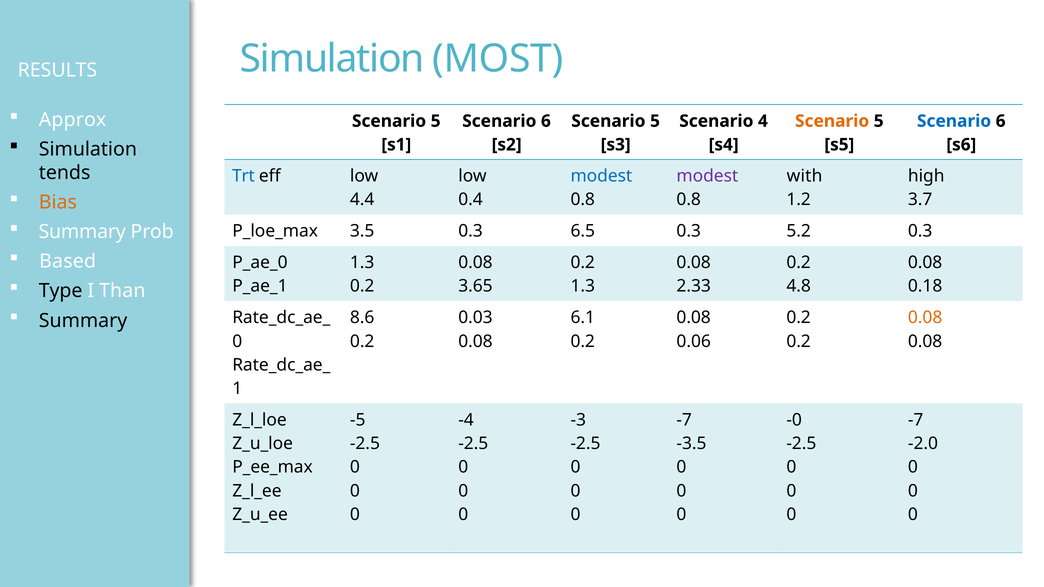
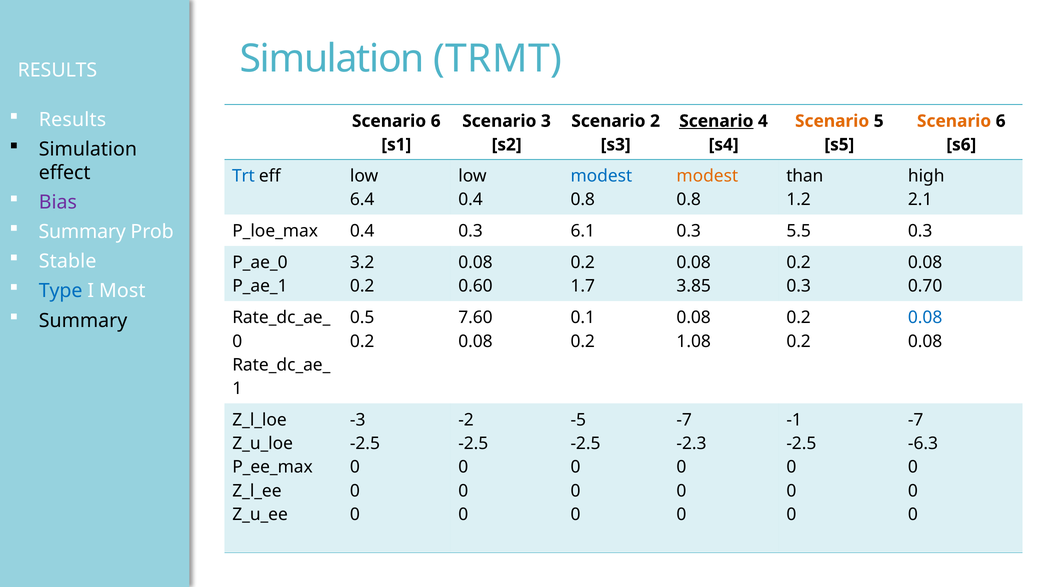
MOST: MOST -> TRMT (498, 59)
Approx: Approx -> Results (73, 120)
5: 5 -> 6 (436, 121)
6: 6 -> 3 (546, 121)
5: 5 -> 2 (655, 121)
Scenario underline: none -> present (716, 121)
Scenario colour: blue -> orange (954, 121)
tends: tends -> effect (65, 173)
modest colour: purple -> orange (707, 176)
with: with -> than (805, 176)
Bias colour: orange -> purple (58, 202)
4.4: 4.4 -> 6.4 (362, 200)
3.7: 3.7 -> 2.1 (920, 200)
3.5: 3.5 -> 0.4 (362, 231)
6.5: 6.5 -> 6.1 (583, 231)
5.2: 5.2 -> 5.5 (799, 231)
Based: Based -> Stable (68, 262)
1.3: 1.3 -> 3.2 (362, 263)
Type colour: black -> blue (61, 291)
Than: Than -> Most (122, 291)
3.65: 3.65 -> 0.60 (476, 286)
1.3: 1.3 -> 1.7 (583, 286)
2.33: 2.33 -> 3.85 (694, 286)
4.8: 4.8 -> 0.3 (799, 286)
0.18: 0.18 -> 0.70 (925, 286)
8.6: 8.6 -> 0.5 (362, 318)
0.03: 0.03 -> 7.60 (476, 318)
6.1: 6.1 -> 0.1 (583, 318)
0.08 colour: orange -> blue (925, 318)
0.06: 0.06 -> 1.08 (694, 341)
-5: -5 -> -3 (358, 420)
-4: -4 -> -2 (466, 420)
-3: -3 -> -5 (578, 420)
-0: -0 -> -1 (794, 420)
-3.5: -3.5 -> -2.3 (692, 444)
-2.0: -2.0 -> -6.3 (923, 444)
